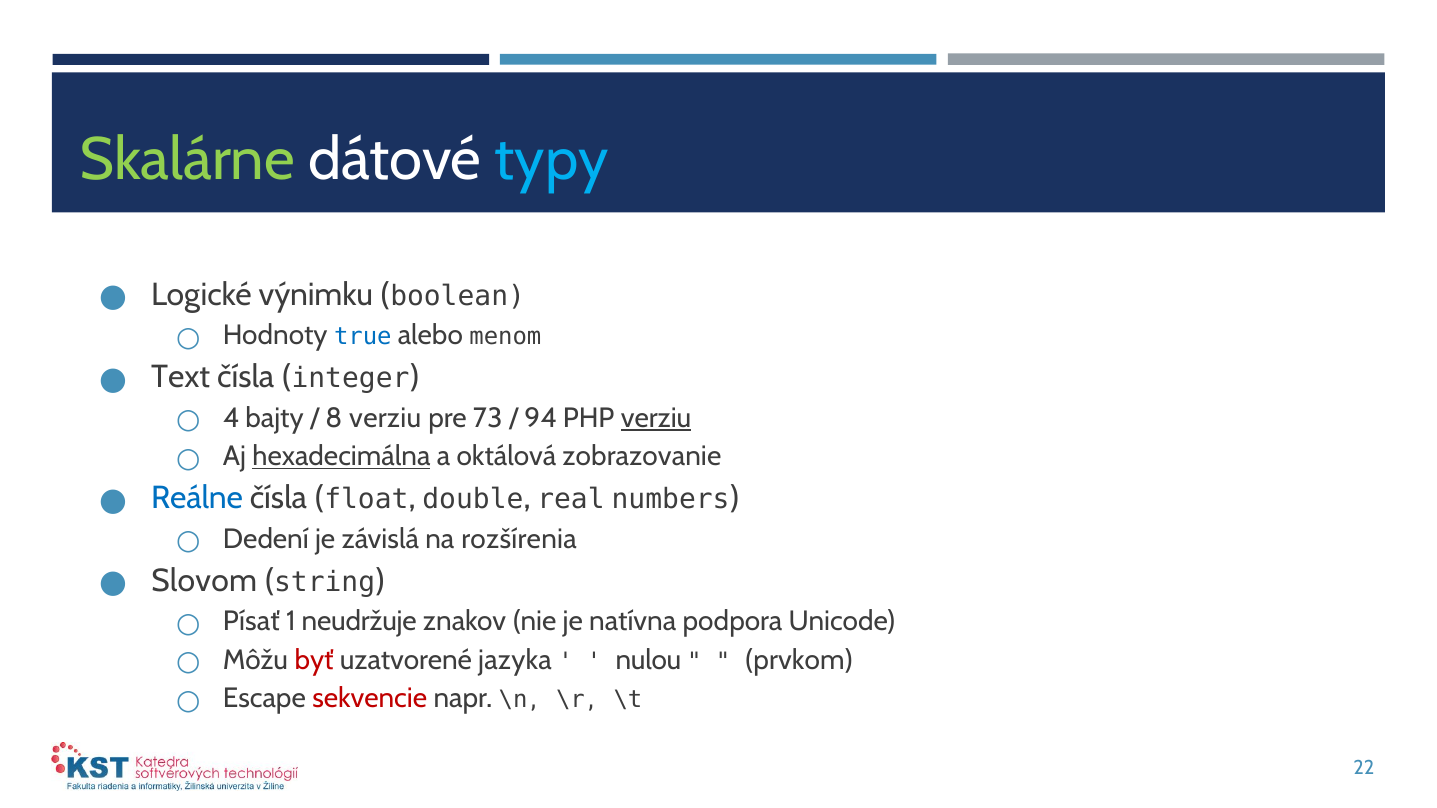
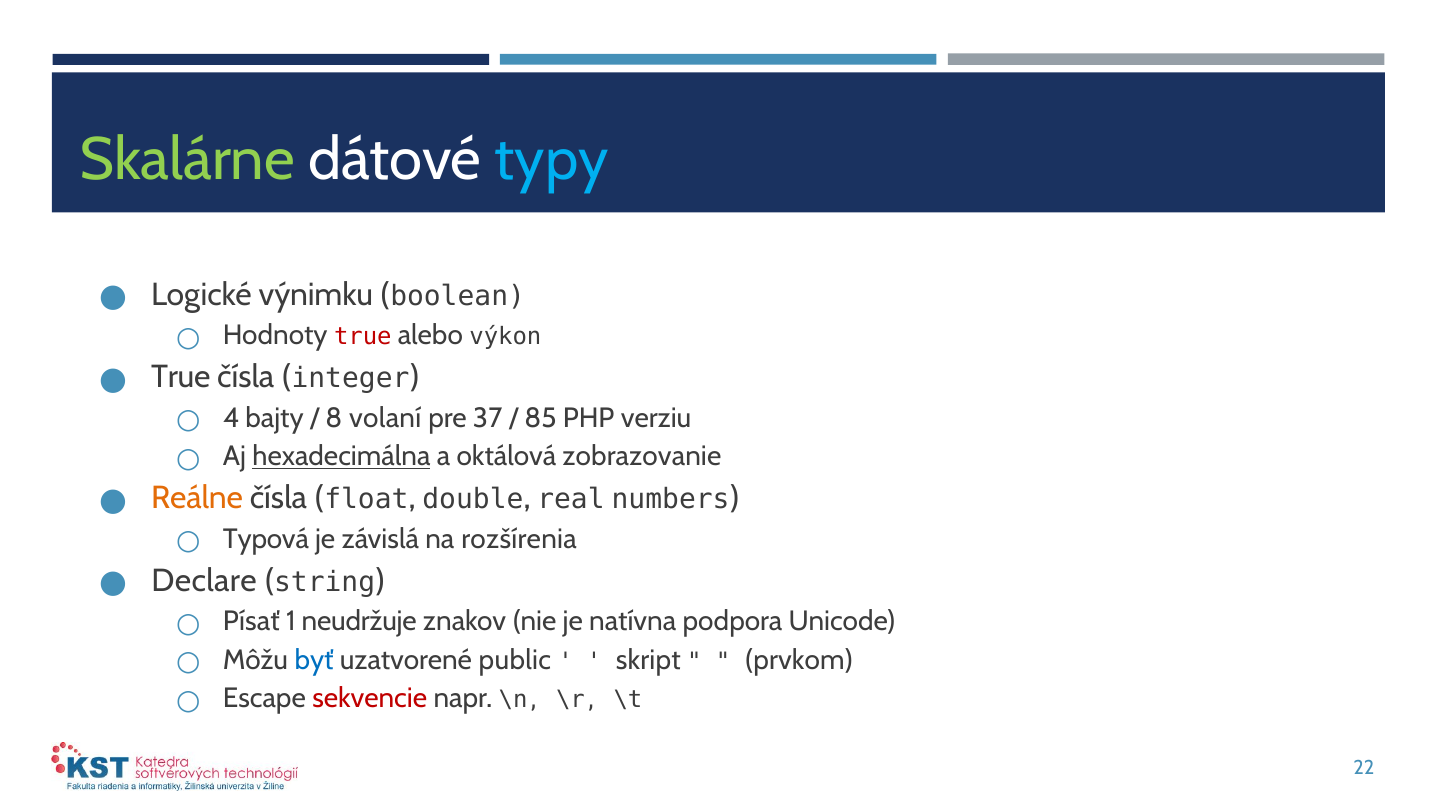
true colour: blue -> red (363, 337)
menom: menom -> výkon (505, 337)
Text: Text -> True (181, 377)
8 verziu: verziu -> volaní (385, 418)
73: 73 -> 37 (488, 418)
94: 94 -> 85 (540, 418)
verziu underline: present -> none (656, 418)
Reálne colour: blue -> orange (197, 498)
Dedení: Dedení -> Typová (266, 539)
Slovom: Slovom -> Declare (204, 581)
byť colour: red -> blue (314, 660)
jazyka: jazyka -> public (515, 660)
nulou: nulou -> skript (648, 660)
